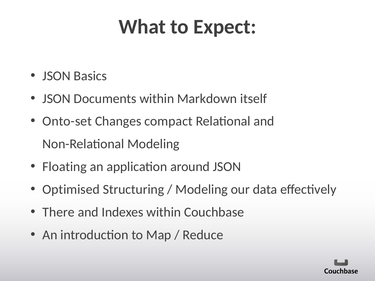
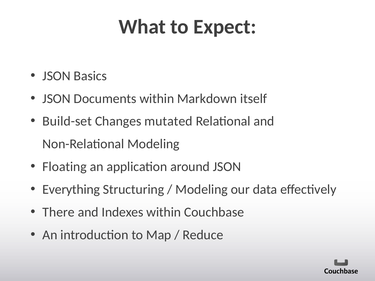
Onto-set: Onto-set -> Build-set (67, 121)
compact: compact -> mutated (169, 121)
Optimised: Optimised -> Everything (71, 190)
